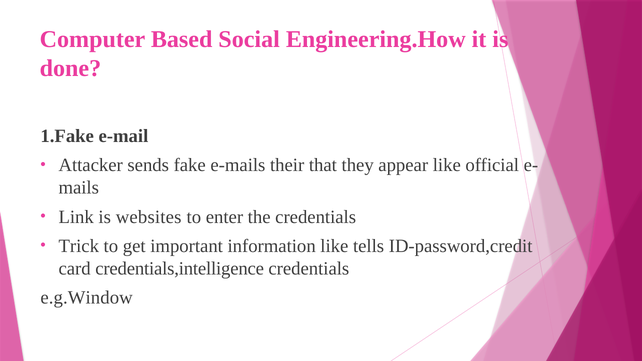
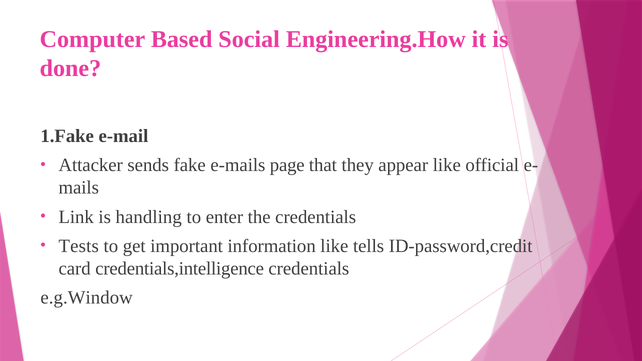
their: their -> page (287, 165)
websites: websites -> handling (149, 217)
Trick: Trick -> Tests (79, 246)
